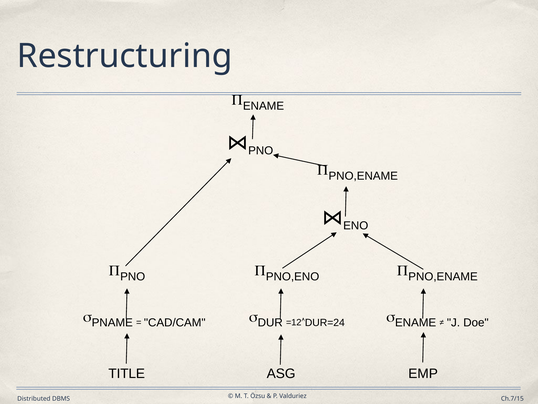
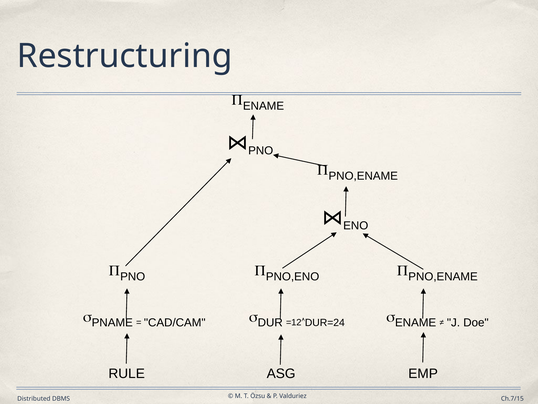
TITLE: TITLE -> RULE (127, 373)
